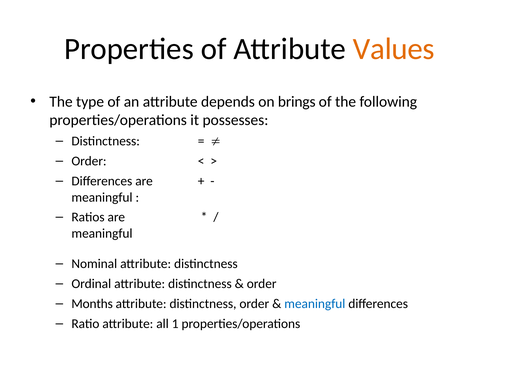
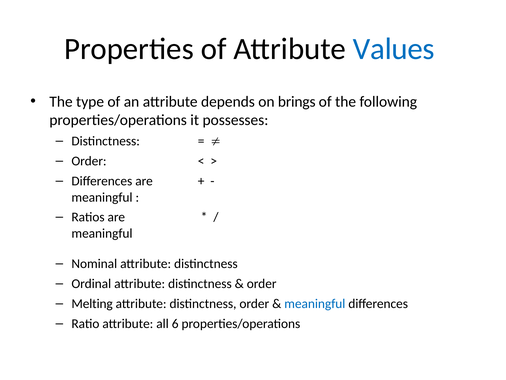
Values colour: orange -> blue (394, 49)
Months: Months -> Melting (92, 303)
1: 1 -> 6 (175, 323)
